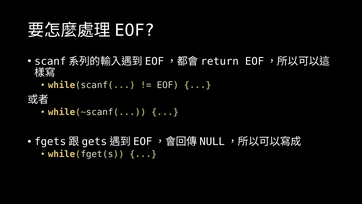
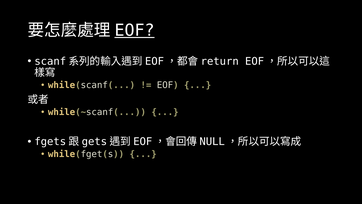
EOF underline: none -> present (135, 30)
